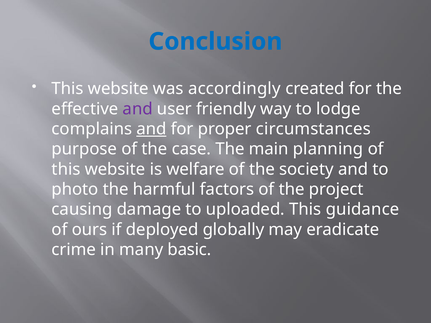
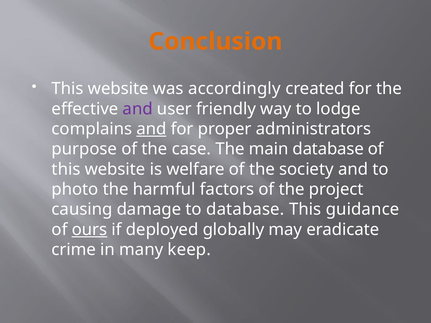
Conclusion colour: blue -> orange (215, 42)
circumstances: circumstances -> administrators (313, 129)
main planning: planning -> database (328, 149)
to uploaded: uploaded -> database (245, 210)
ours underline: none -> present (90, 230)
basic: basic -> keep (189, 250)
